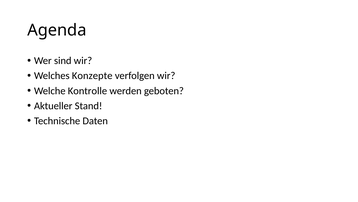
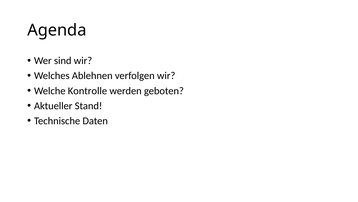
Konzepte: Konzepte -> Ablehnen (92, 76)
